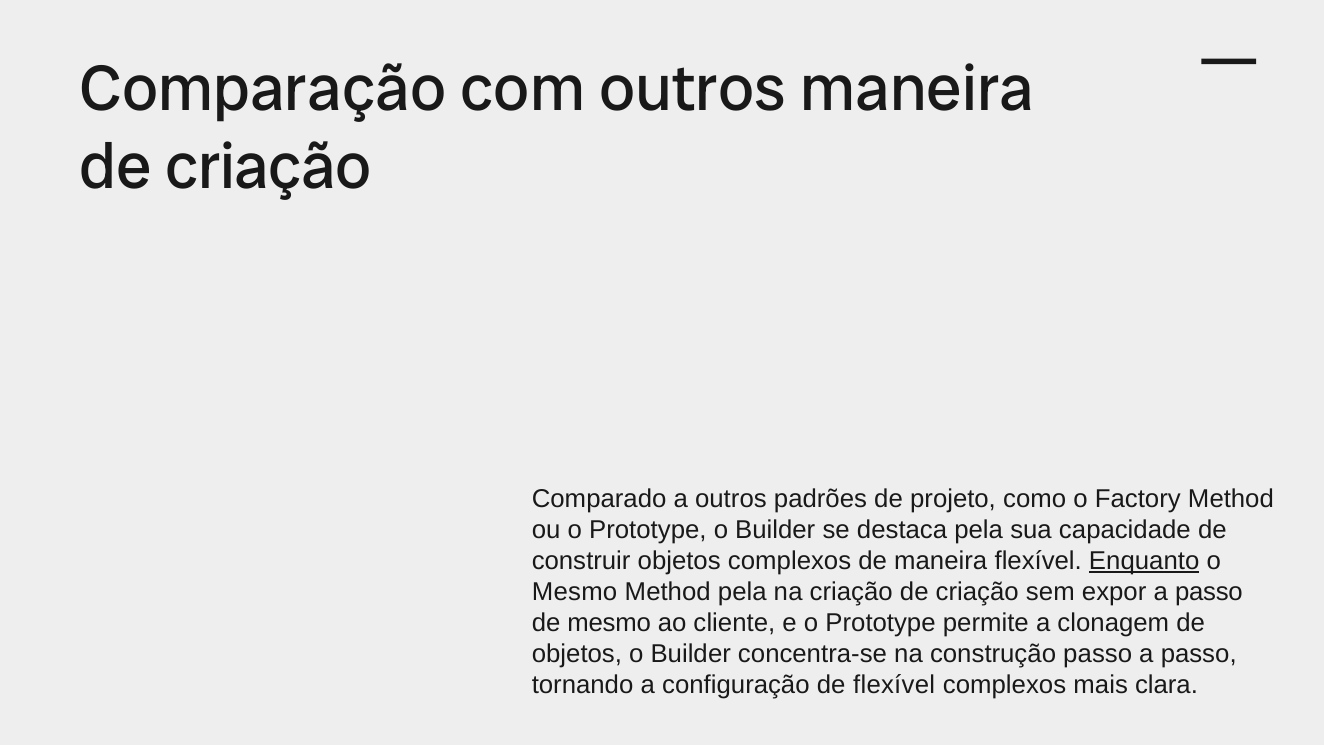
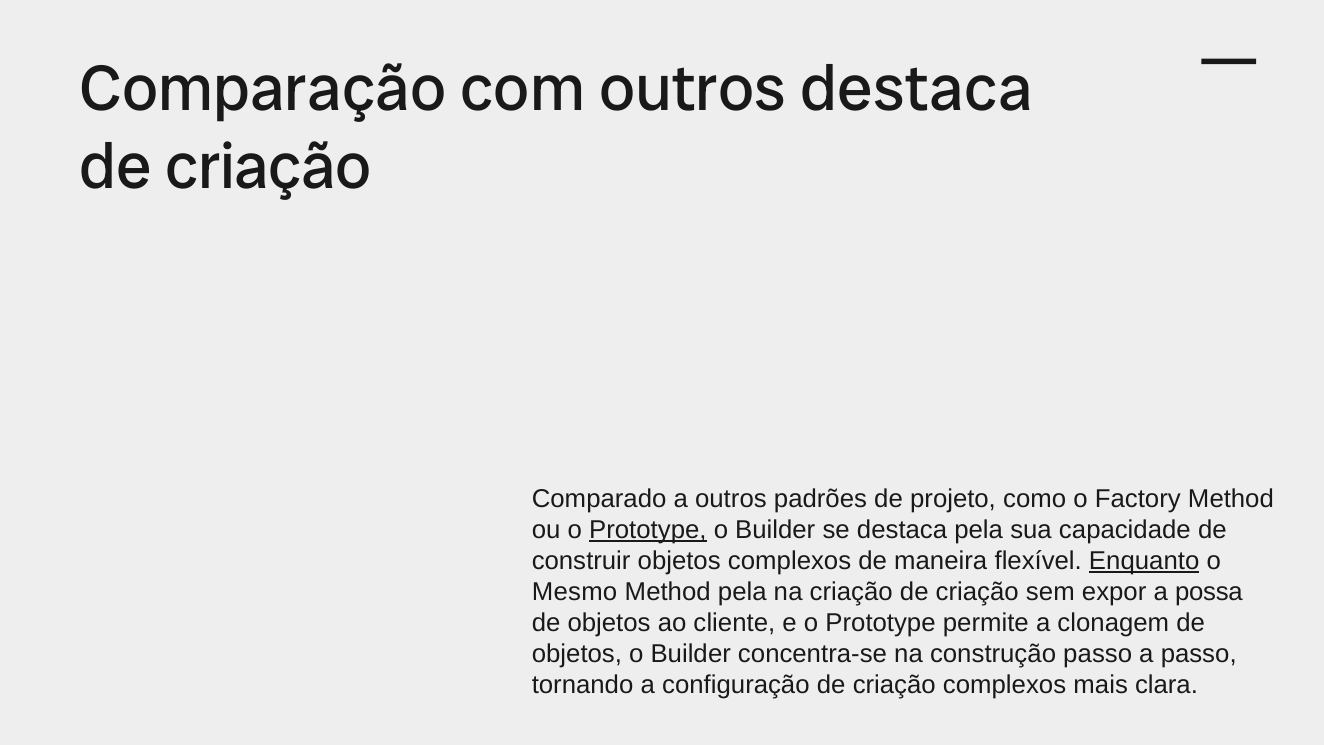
outros maneira: maneira -> destaca (917, 90)
Prototype underline: none -> present (648, 530)
expor a passo: passo -> possa (1209, 592)
mesmo: mesmo -> objetos (609, 623)
configuração de flexível: flexível -> criação (894, 685)
